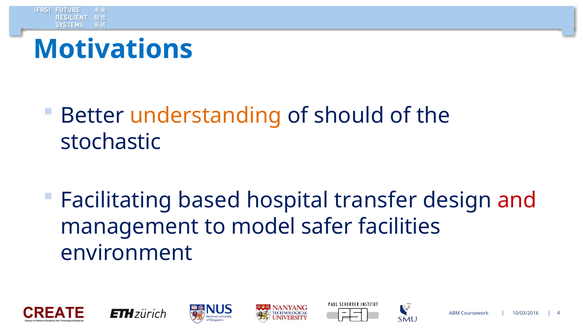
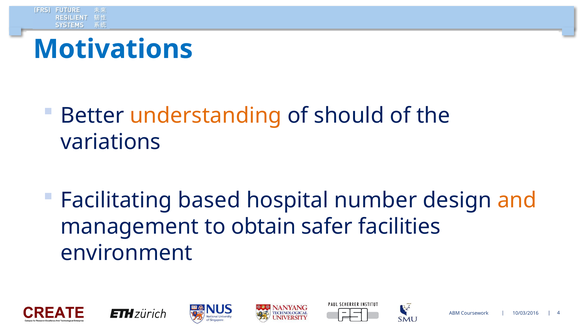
stochastic: stochastic -> variations (111, 142)
transfer: transfer -> number (376, 200)
and colour: red -> orange (517, 200)
model: model -> obtain (263, 227)
